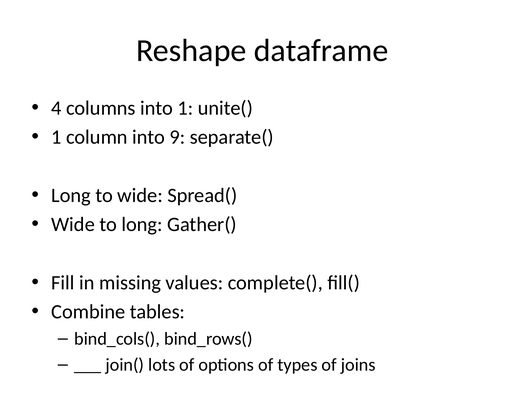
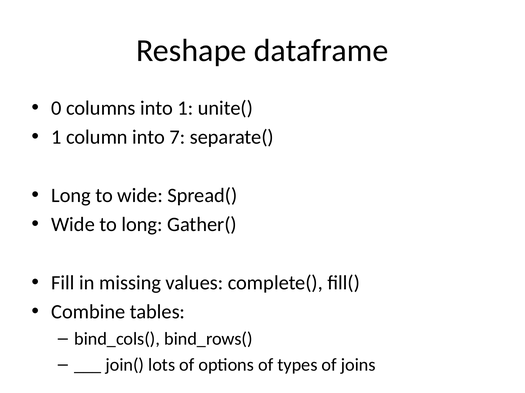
4: 4 -> 0 (56, 108)
9: 9 -> 7 (177, 137)
